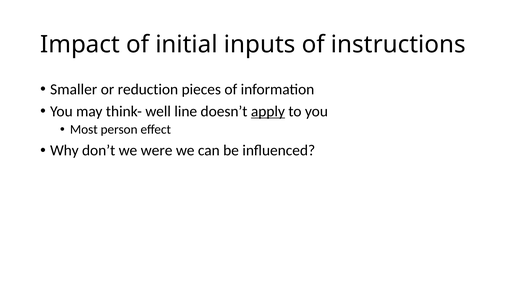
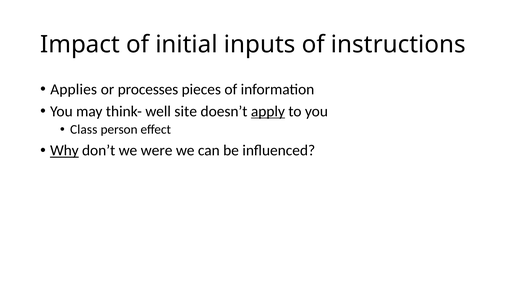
Smaller: Smaller -> Applies (74, 89)
reduction: reduction -> processes (148, 89)
line: line -> site (186, 111)
Most: Most -> Class (84, 130)
Why underline: none -> present (64, 151)
